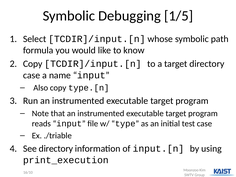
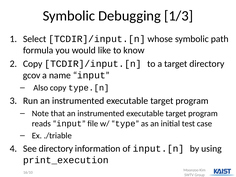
1/5: 1/5 -> 1/3 (179, 16)
case: case -> gcov (32, 75)
